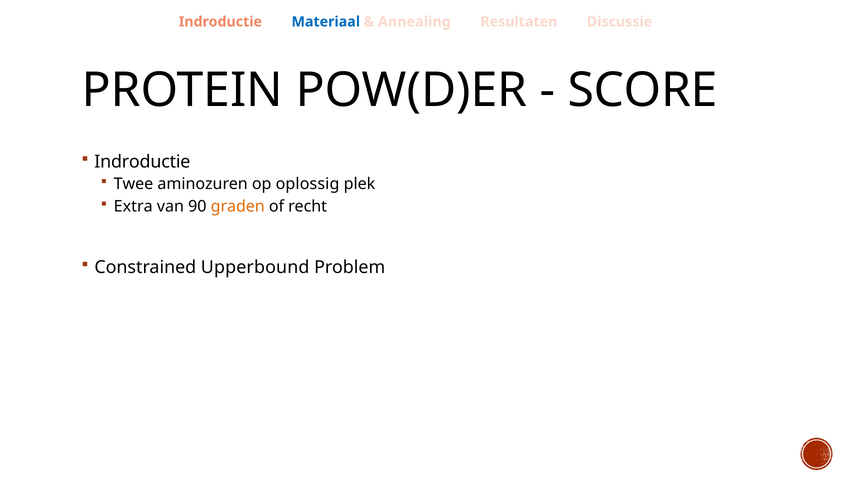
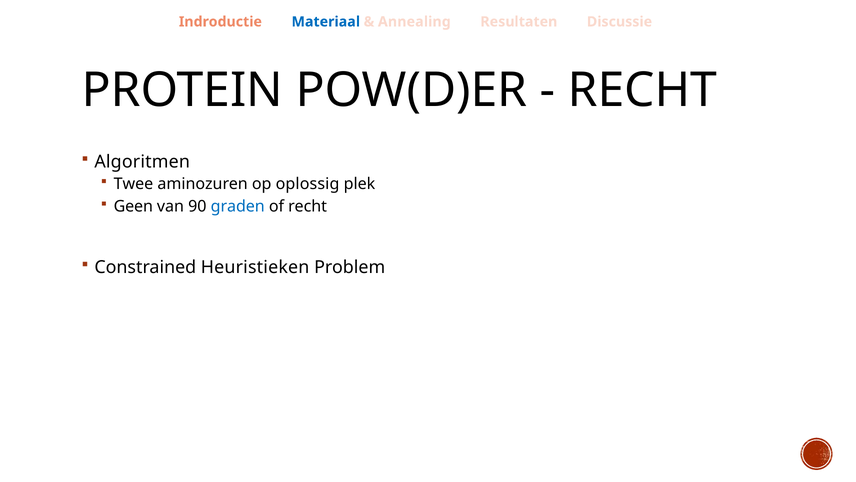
SCORE: SCORE -> RECHT (642, 90)
Indroductie: Indroductie -> Algoritmen (142, 162)
Extra: Extra -> Geen (133, 206)
graden colour: orange -> blue (238, 206)
Upperbound: Upperbound -> Heuristieken (255, 267)
